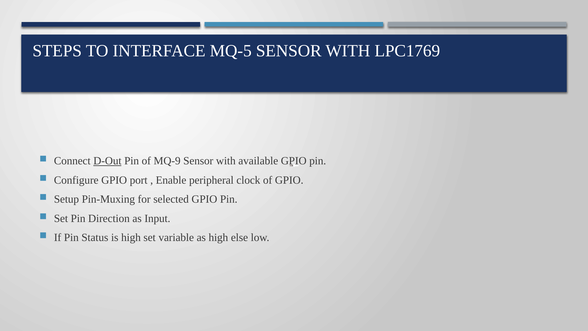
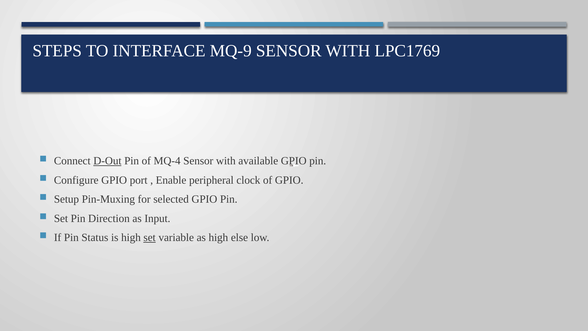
MQ-5: MQ-5 -> MQ-9 (231, 51)
MQ-9: MQ-9 -> MQ-4 (167, 161)
set underline: none -> present (150, 237)
